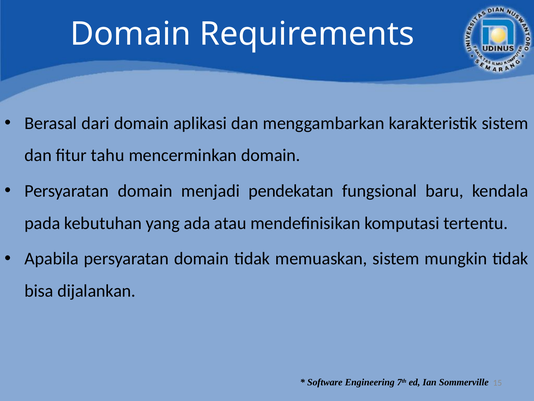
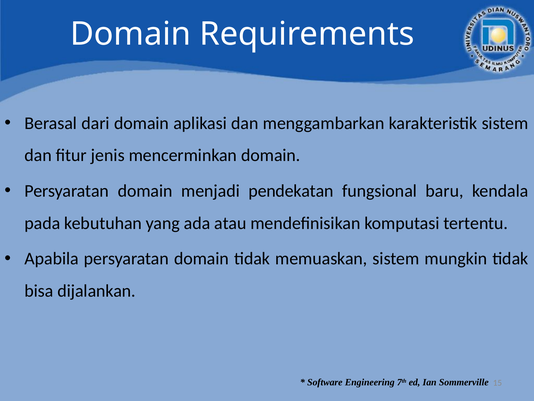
tahu: tahu -> jenis (108, 155)
